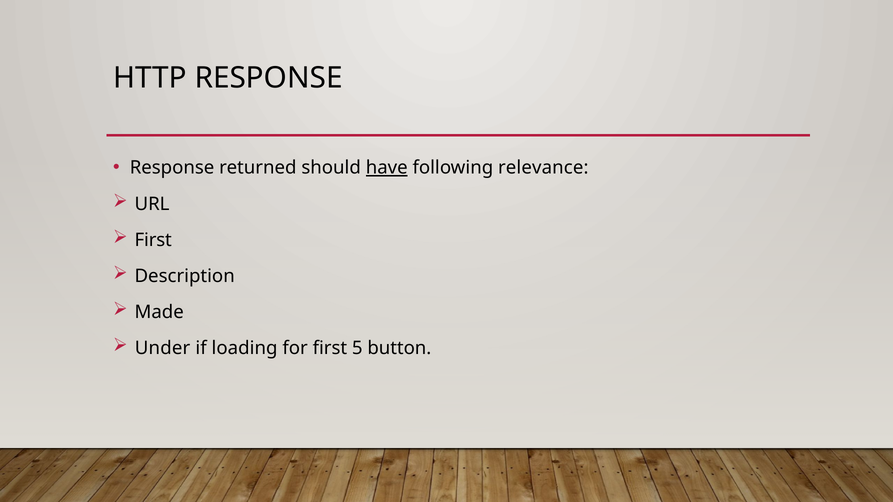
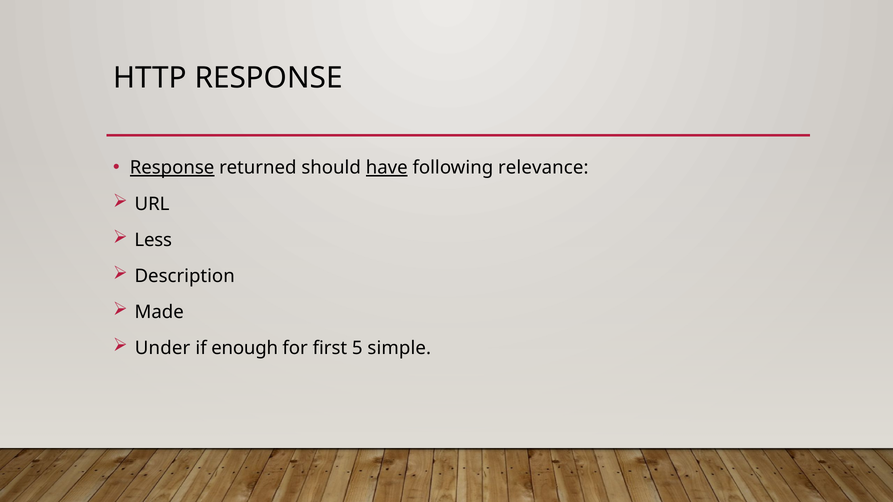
Response underline: none -> present (172, 168)
First: First -> Less (153, 240)
loading: loading -> enough (245, 348)
button: button -> simple (399, 348)
